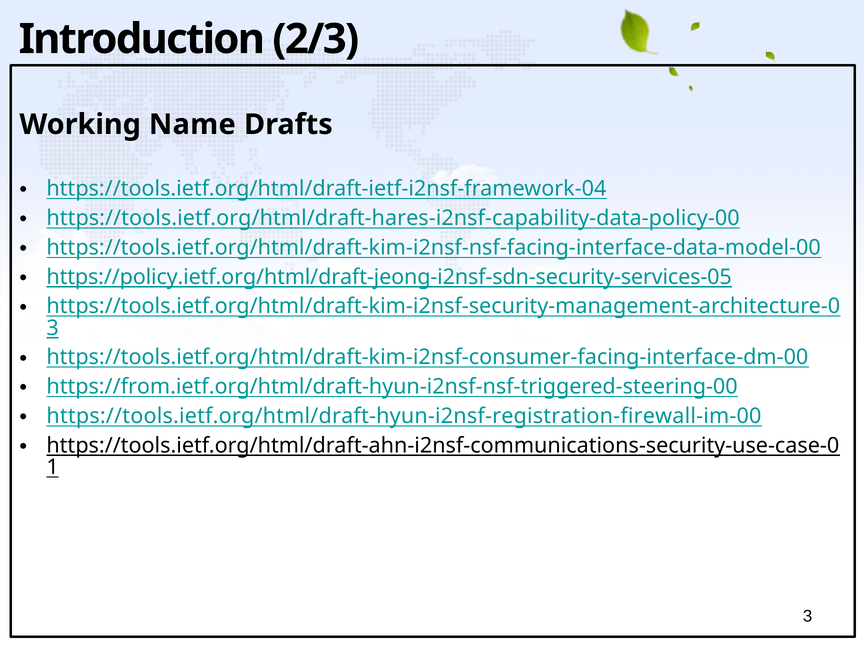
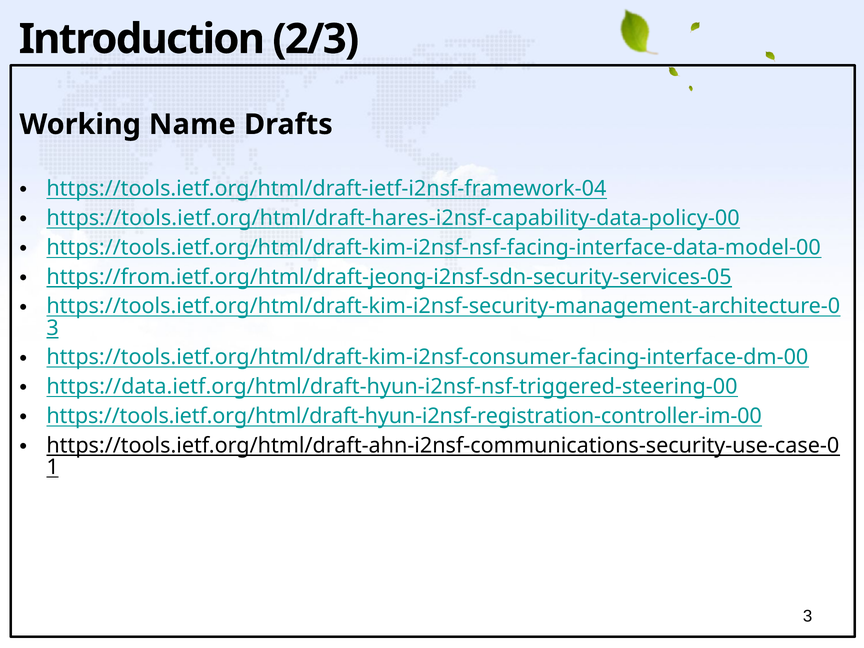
https://policy.ietf.org/html/draft-jeong-i2nsf-sdn-security-services-05: https://policy.ietf.org/html/draft-jeong-i2nsf-sdn-security-services-05 -> https://from.ietf.org/html/draft-jeong-i2nsf-sdn-security-services-05 (389, 277)
https://from.ietf.org/html/draft-hyun-i2nsf-nsf-triggered-steering-00: https://from.ietf.org/html/draft-hyun-i2nsf-nsf-triggered-steering-00 -> https://data.ietf.org/html/draft-hyun-i2nsf-nsf-triggered-steering-00 (392, 387)
https://tools.ietf.org/html/draft-hyun-i2nsf-registration-firewall-im-00: https://tools.ietf.org/html/draft-hyun-i2nsf-registration-firewall-im-00 -> https://tools.ietf.org/html/draft-hyun-i2nsf-registration-controller-im-00 (404, 416)
